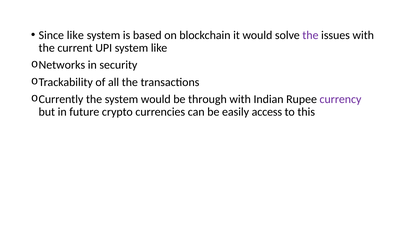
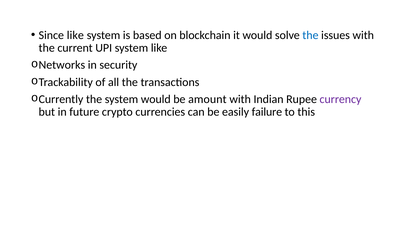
the colour: purple -> blue (310, 35)
through: through -> amount (207, 99)
access: access -> failure (267, 112)
